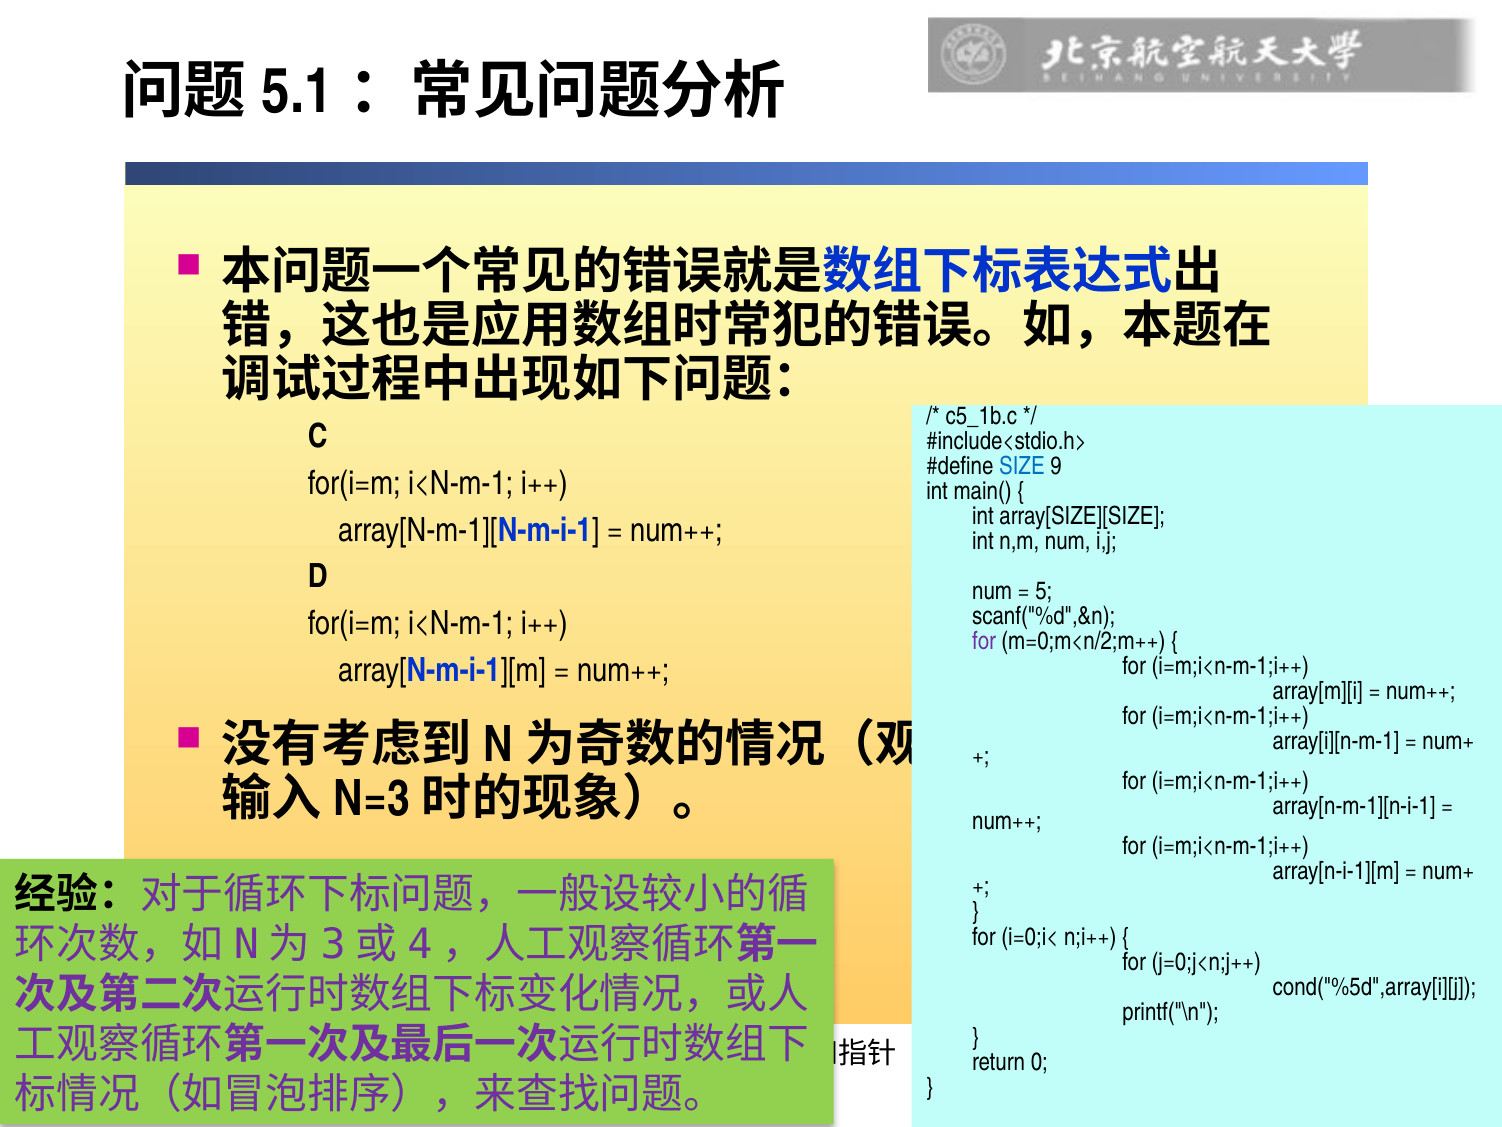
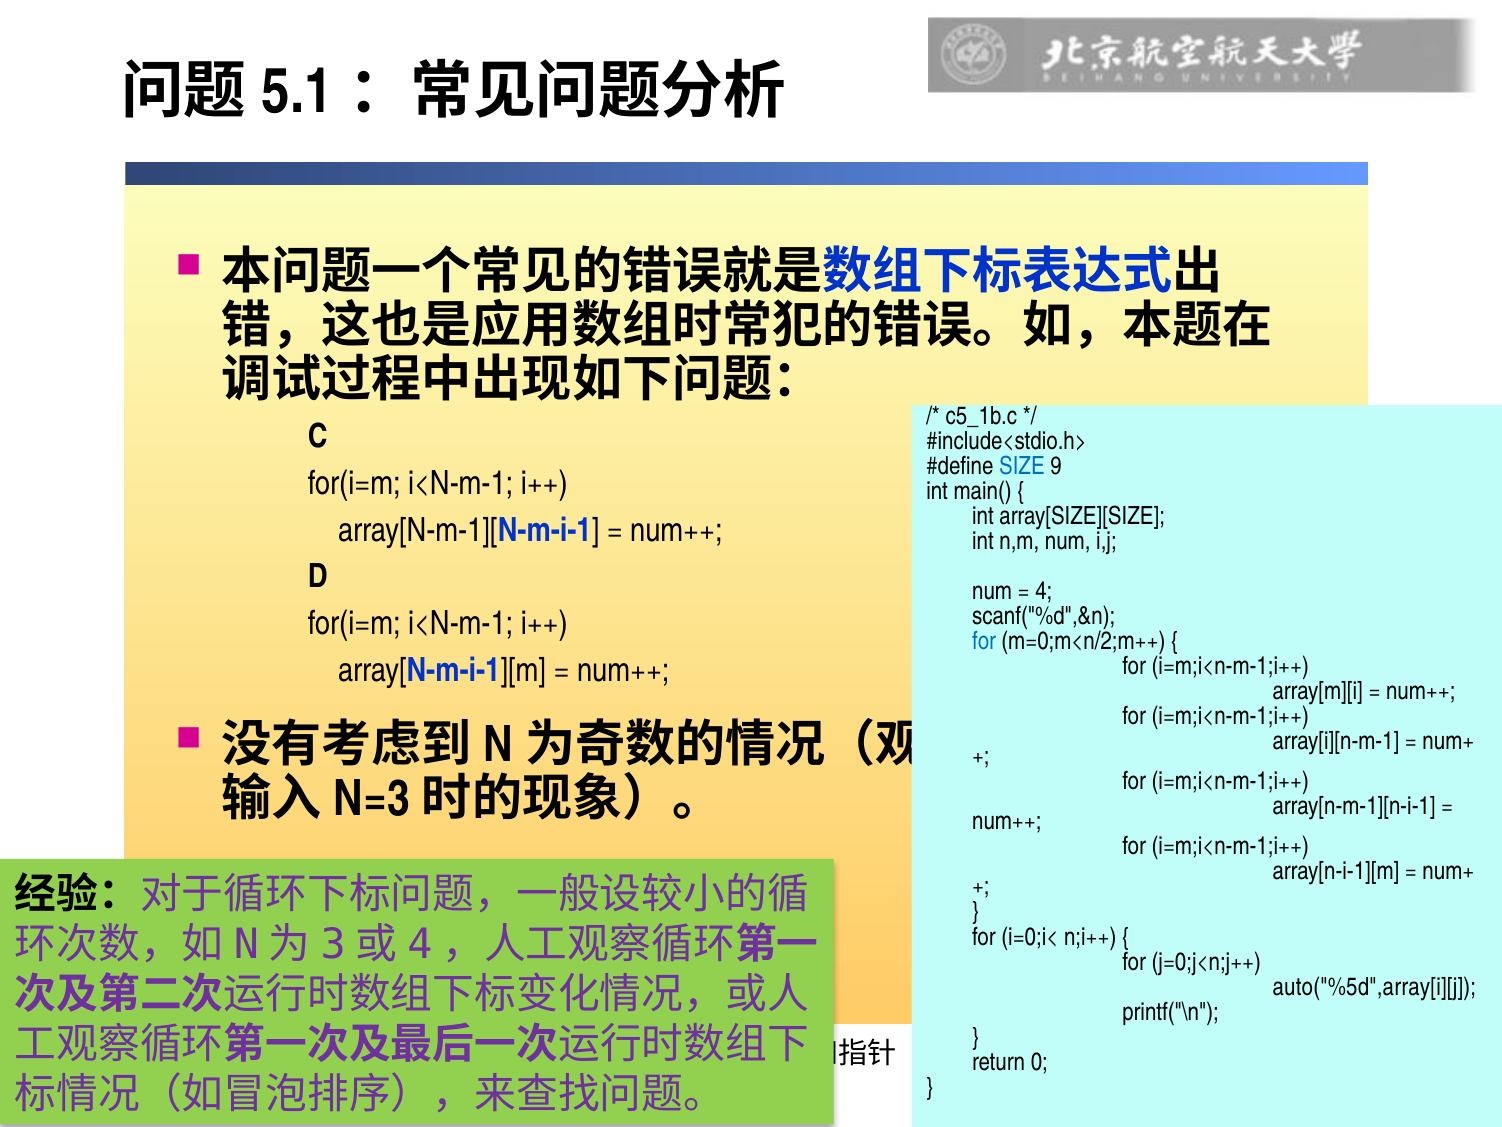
5: 5 -> 4 (1044, 591)
for colour: purple -> blue (984, 641)
cond("%5d",array[i][j: cond("%5d",array[i][j -> auto("%5d",array[i][j (1374, 986)
